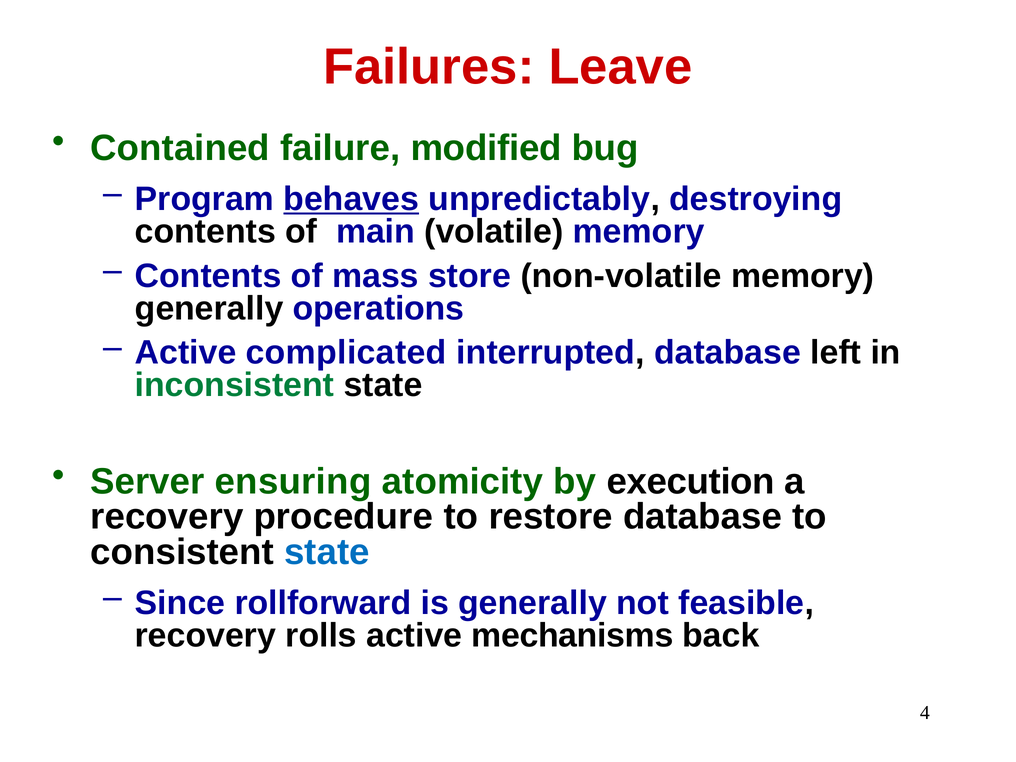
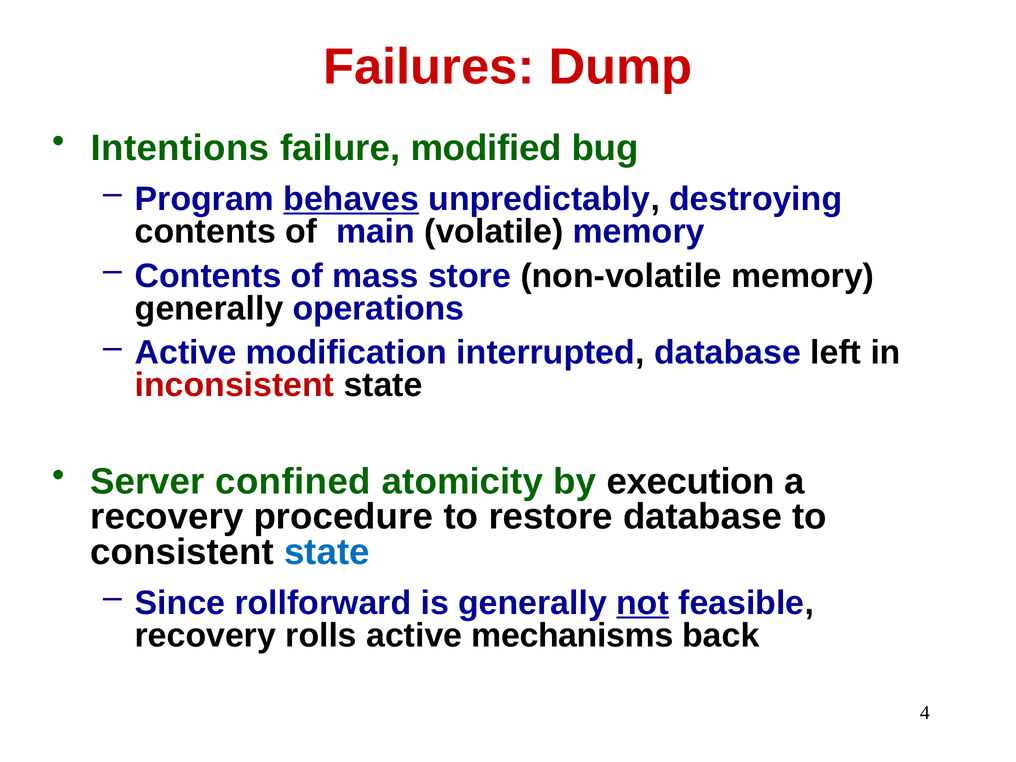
Leave: Leave -> Dump (620, 67)
Contained: Contained -> Intentions (180, 148)
complicated: complicated -> modification (346, 353)
inconsistent colour: green -> red (235, 385)
ensuring: ensuring -> confined (293, 482)
not underline: none -> present (643, 603)
